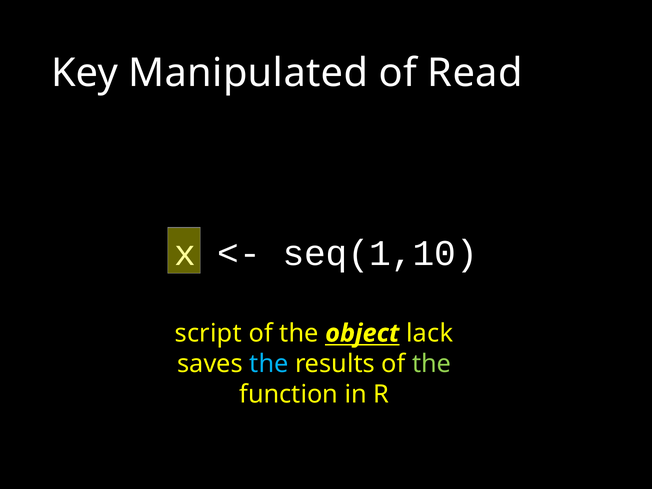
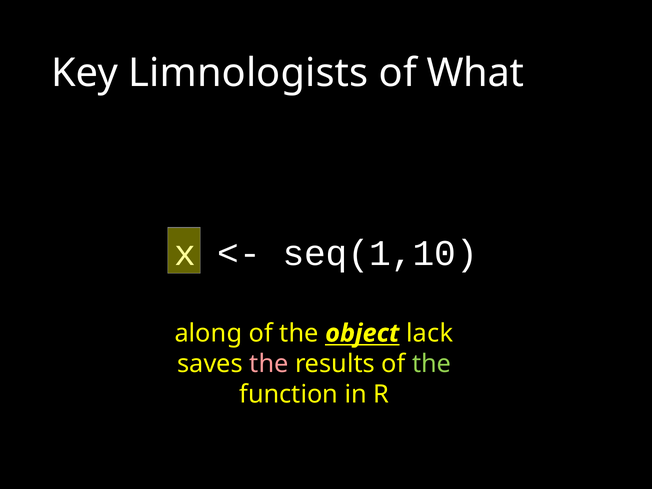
Manipulated: Manipulated -> Limnologists (248, 73)
Read: Read -> What (475, 73)
script: script -> along (208, 333)
the colour: light blue -> pink (269, 364)
